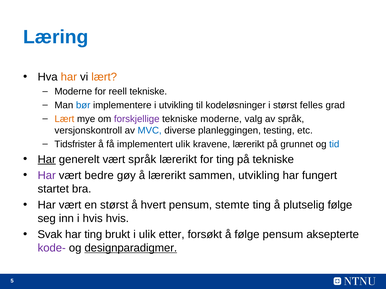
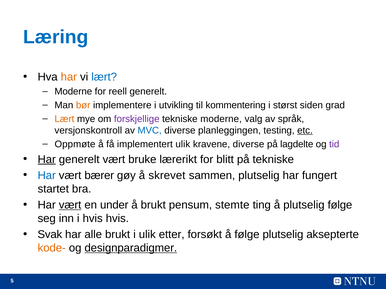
lært colour: orange -> blue (104, 77)
reell tekniske: tekniske -> generelt (148, 92)
bør colour: blue -> orange (83, 105)
kodeløsninger: kodeløsninger -> kommentering (236, 105)
felles: felles -> siden (311, 105)
etc underline: none -> present (305, 131)
Tidsfrister: Tidsfrister -> Oppmøte (75, 144)
kravene lærerikt: lærerikt -> diverse (248, 144)
grunnet: grunnet -> lagdelte (297, 144)
tid colour: blue -> purple (334, 144)
vært språk: språk -> bruke (142, 160)
for ting: ting -> blitt (225, 160)
Har colour: purple -> blue (47, 176)
bedre: bedre -> bærer (99, 176)
å lærerikt: lærerikt -> skrevet (167, 176)
sammen utvikling: utvikling -> plutselig (259, 176)
vært underline: none -> present (70, 205)
en størst: størst -> under (114, 205)
å hvert: hvert -> brukt (153, 205)
har ting: ting -> alle (93, 235)
følge pensum: pensum -> plutselig (283, 235)
kode- colour: purple -> orange (52, 248)
